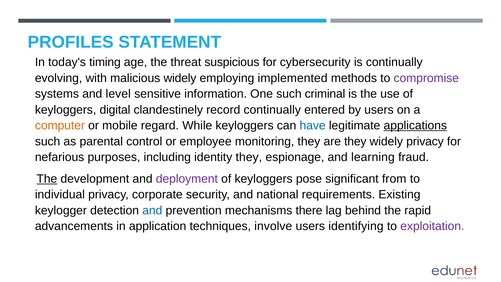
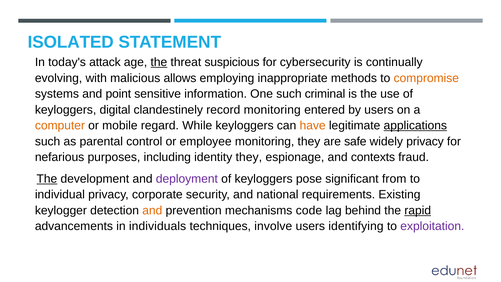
PROFILES: PROFILES -> ISOLATED (71, 42)
timing: timing -> attack (105, 62)
the underline: none -> present (159, 62)
malicious widely: widely -> allows (180, 78)
implemented: implemented -> inappropriate (293, 78)
compromise colour: purple -> orange (426, 78)
level: level -> point (118, 94)
record continually: continually -> monitoring (272, 110)
have colour: blue -> orange (313, 126)
are they: they -> safe (355, 141)
learning: learning -> contexts (373, 157)
and colour: blue -> orange (152, 210)
there: there -> code (309, 210)
rapid underline: none -> present (418, 210)
application: application -> individuals (158, 226)
